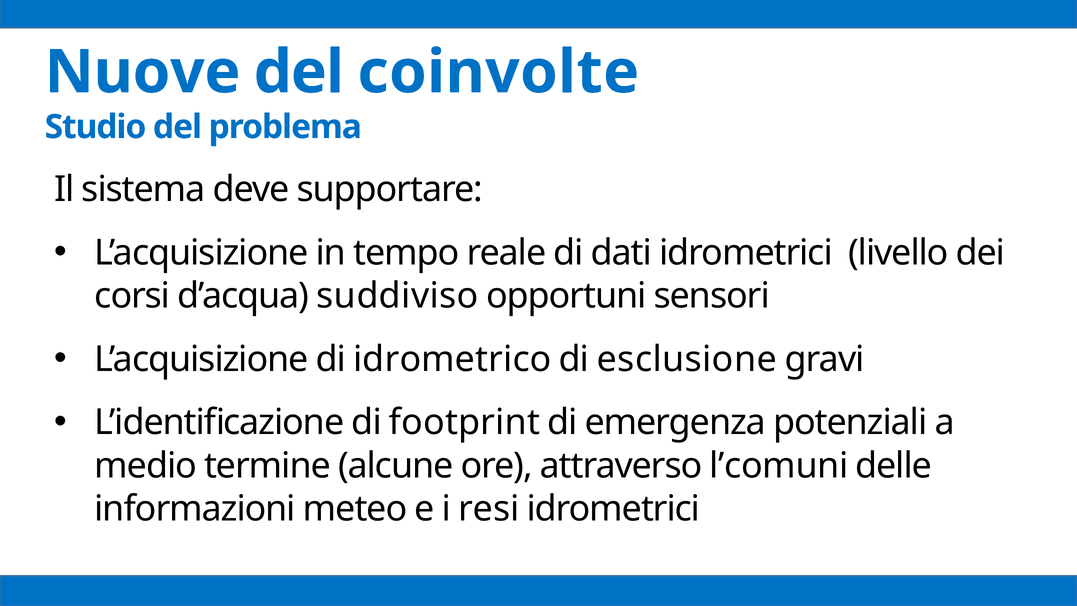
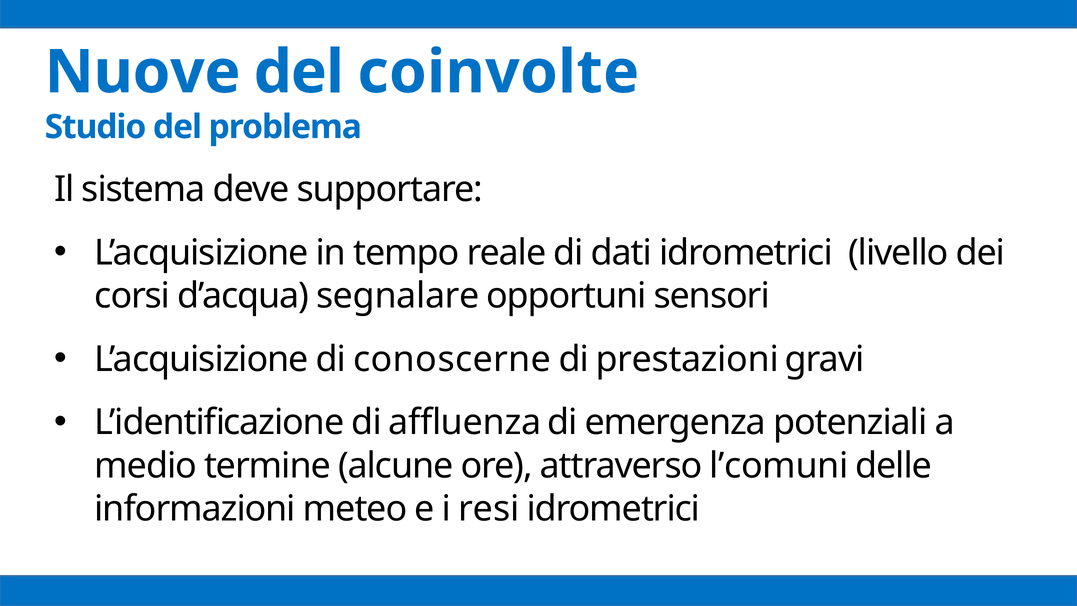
suddiviso: suddiviso -> segnalare (398, 296)
idrometrico: idrometrico -> conoscerne (452, 359)
esclusione: esclusione -> prestazioni (687, 359)
footprint: footprint -> affluenza (465, 422)
